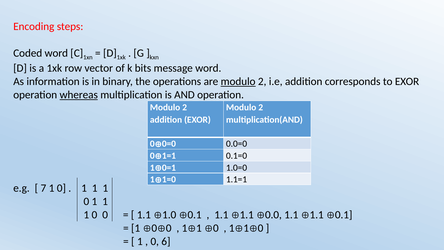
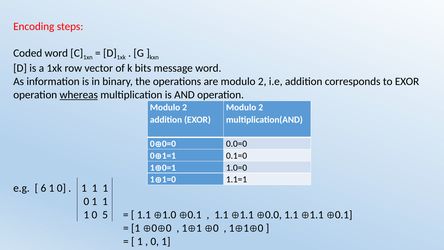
modulo underline: present -> none (238, 82)
7: 7 -> 6 (43, 188)
0 0: 0 -> 5 (105, 215)
6: 6 -> 1 (166, 241)
